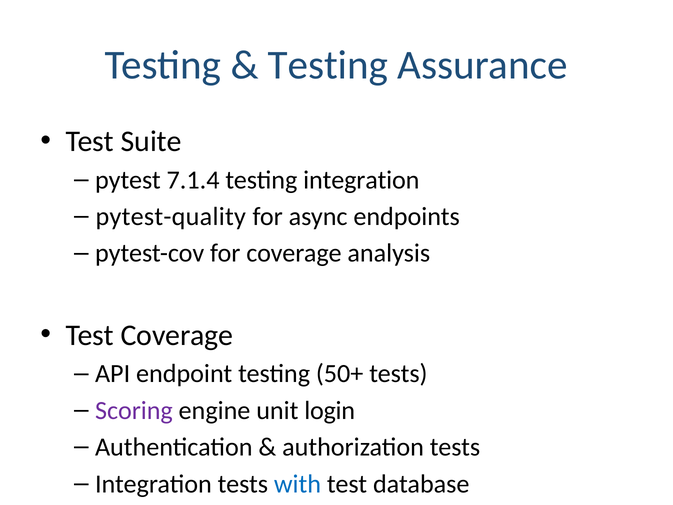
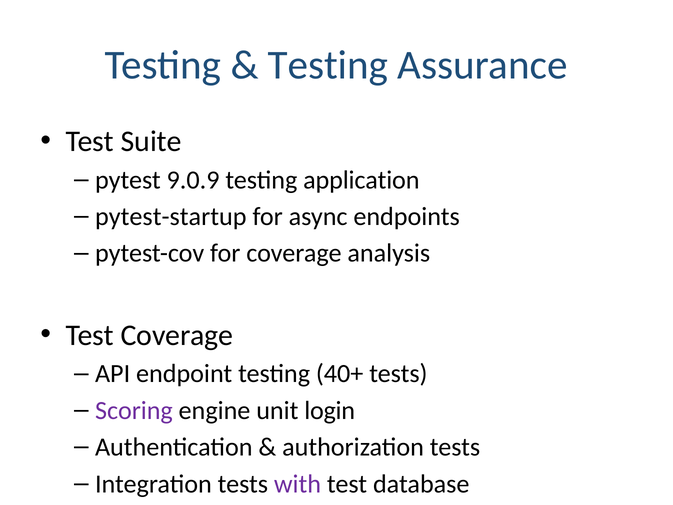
7.1.4: 7.1.4 -> 9.0.9 (193, 180)
testing integration: integration -> application (361, 180)
pytest-quality: pytest-quality -> pytest-startup (171, 216)
50+: 50+ -> 40+ (340, 374)
with colour: blue -> purple (298, 484)
